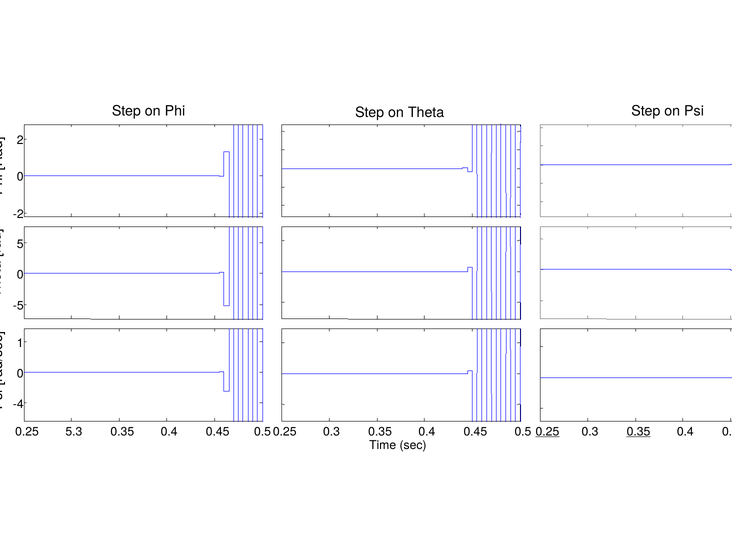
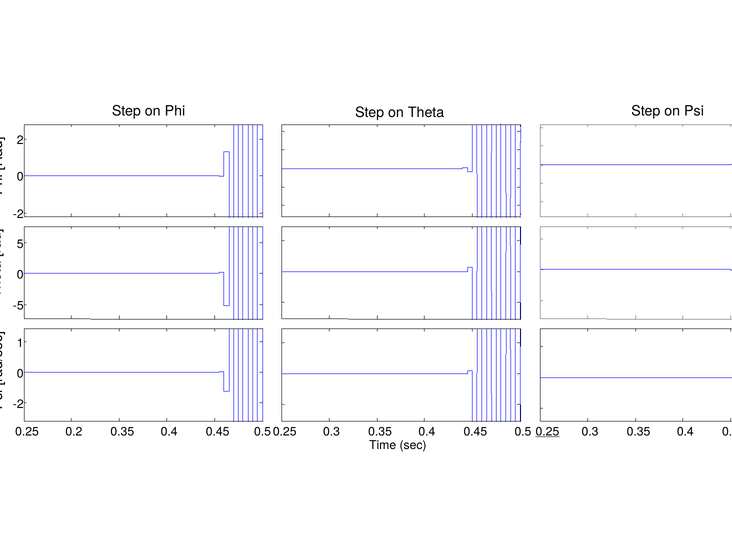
-4: -4 -> -2 (18, 404)
5.3: 5.3 -> 0.2 (74, 432)
0.35 underline: present -> none (639, 432)
